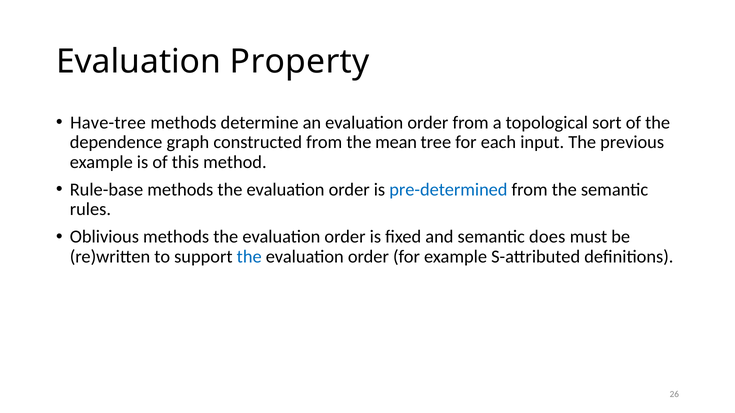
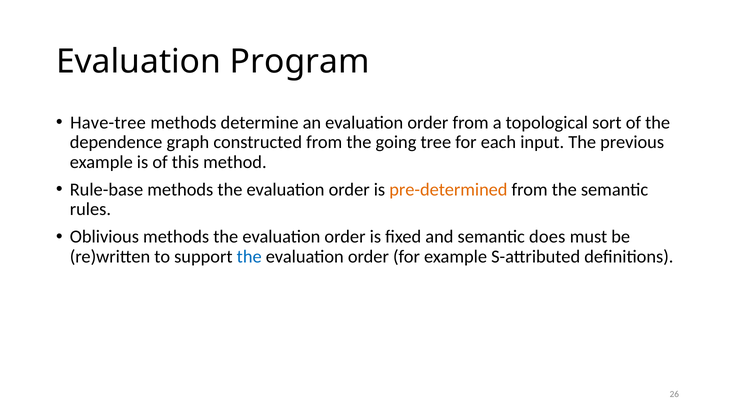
Property: Property -> Program (300, 62)
mean: mean -> going (396, 142)
pre-determined colour: blue -> orange (448, 190)
